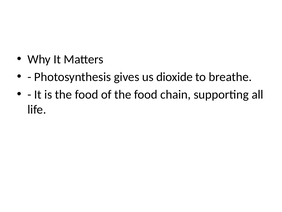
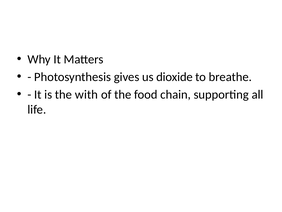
is the food: food -> with (86, 94)
